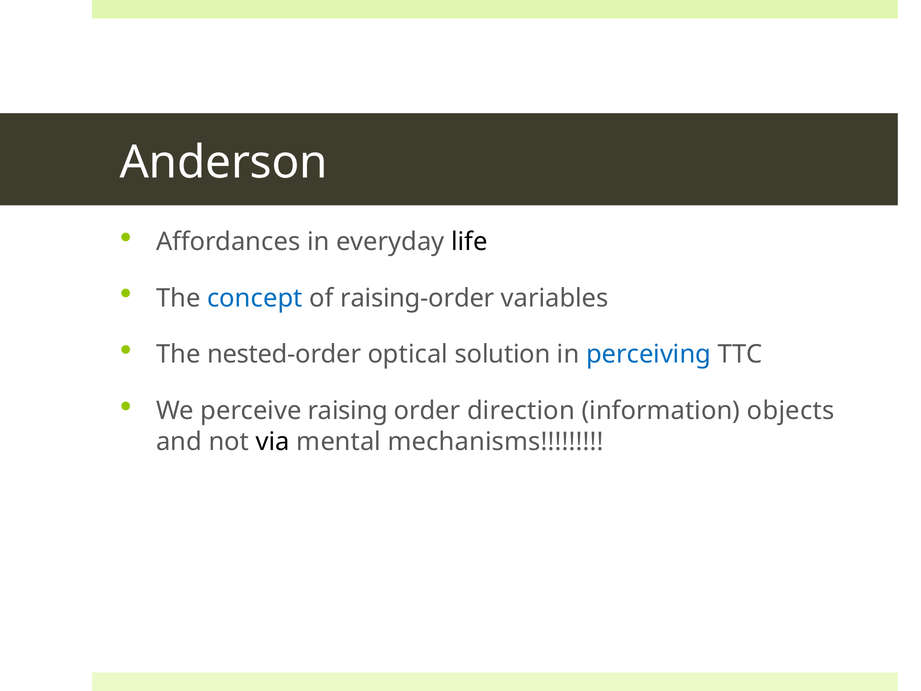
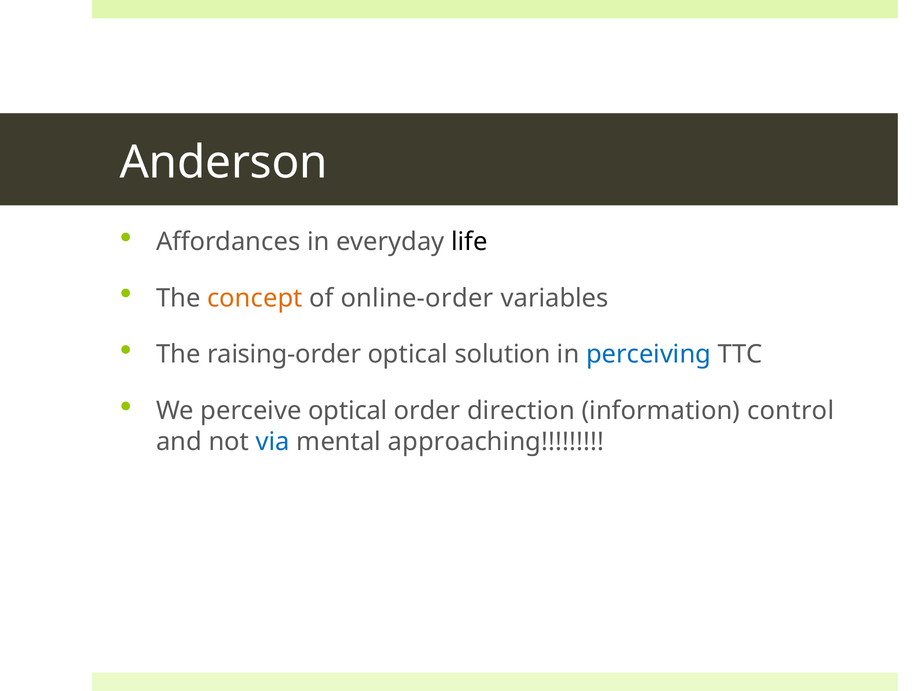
concept colour: blue -> orange (255, 298)
raising-order: raising-order -> online-order (417, 298)
nested-order: nested-order -> raising-order (284, 354)
perceive raising: raising -> optical (348, 411)
objects: objects -> control (791, 411)
via colour: black -> blue (273, 441)
mechanisms: mechanisms -> approaching (496, 441)
